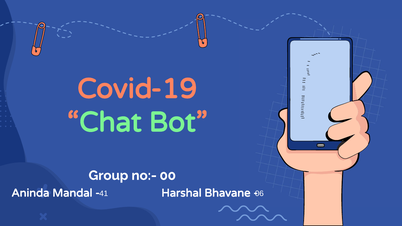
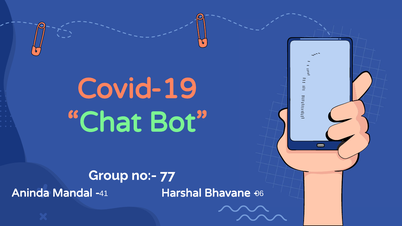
00: 00 -> 77 (168, 176)
